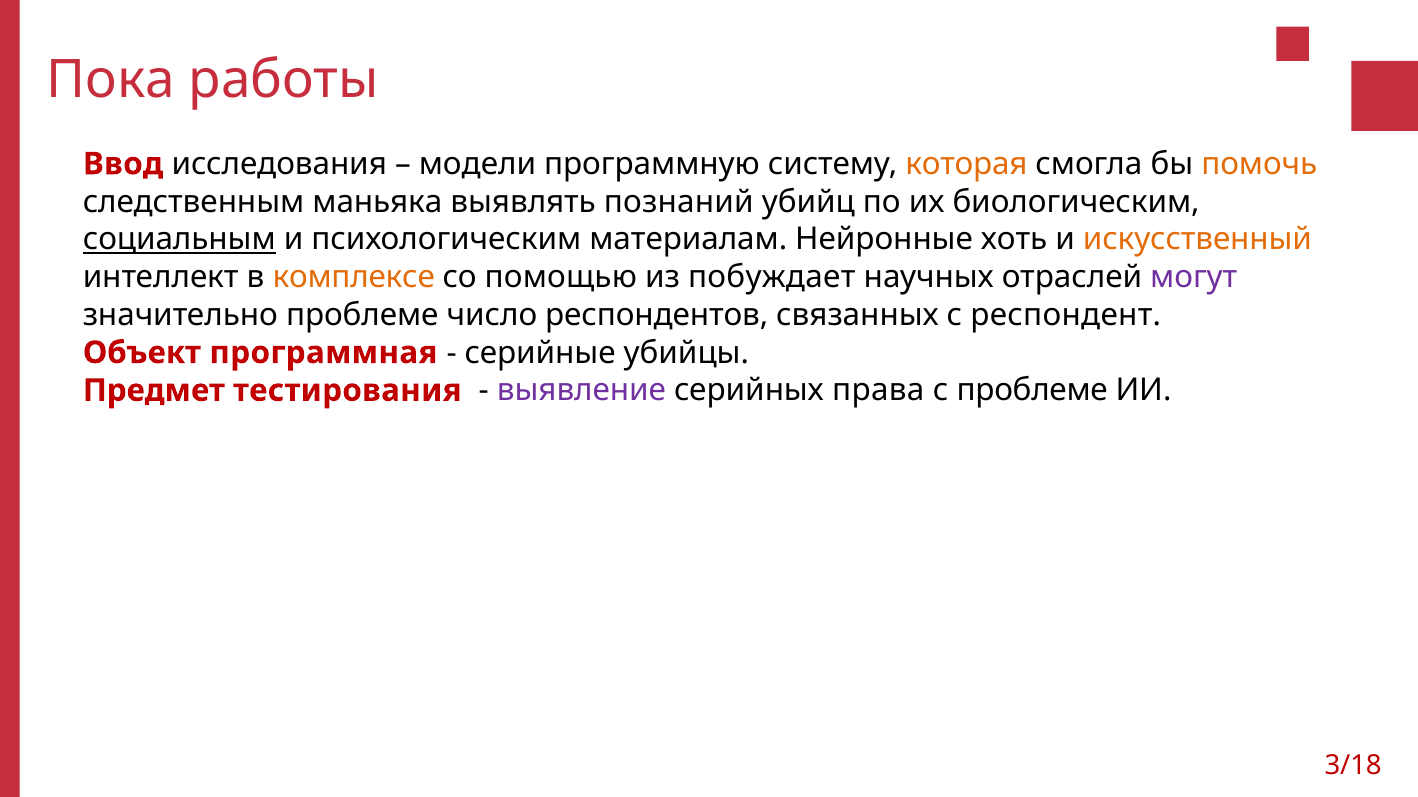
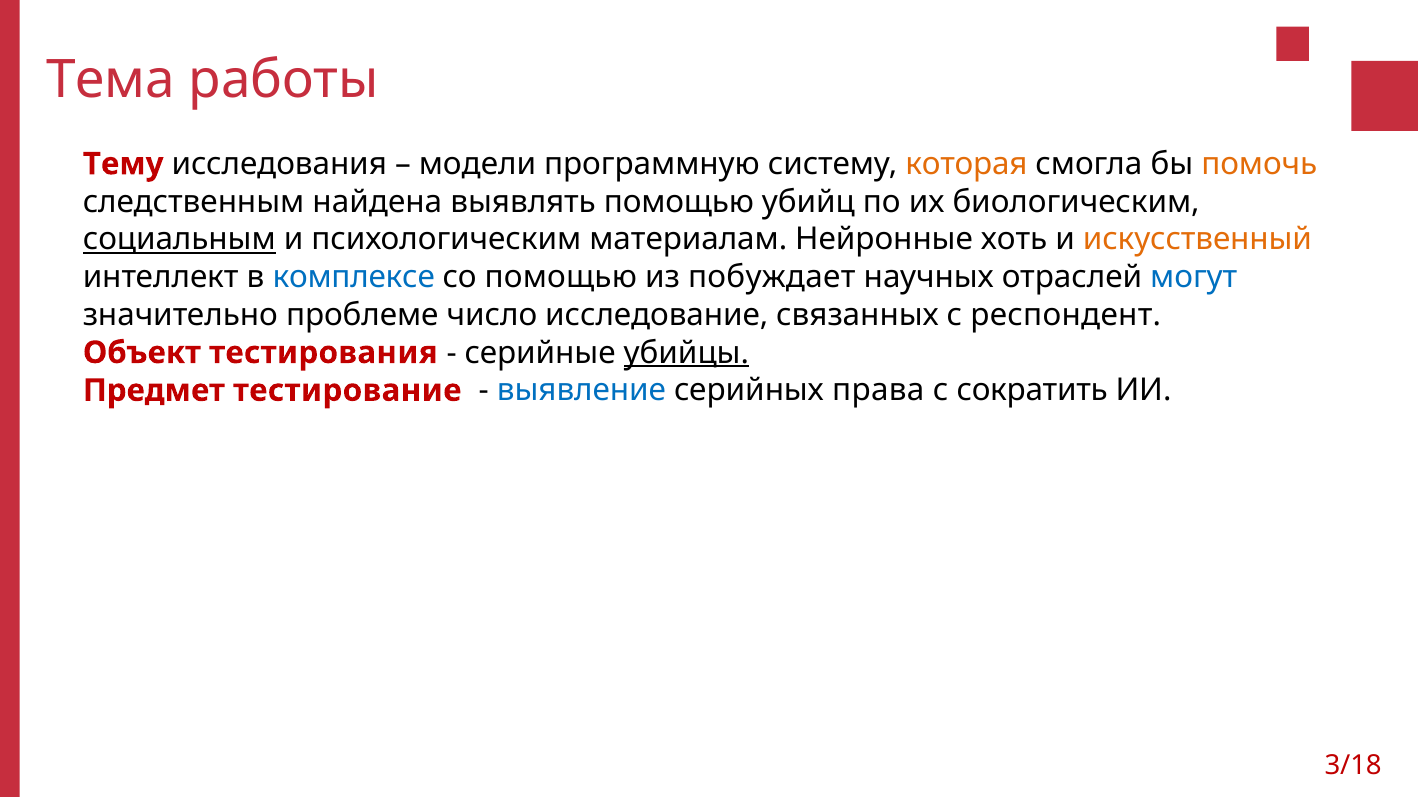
Пока: Пока -> Тема (111, 80)
Ввод: Ввод -> Тему (123, 164)
маньяка: маньяка -> найдена (377, 202)
выявлять познаний: познаний -> помощью (679, 202)
комплексе colour: orange -> blue (354, 277)
могут colour: purple -> blue (1194, 277)
респондентов: респондентов -> исследование (657, 315)
программная: программная -> тестирования (323, 353)
убийцы underline: none -> present (686, 353)
тестирования: тестирования -> тестирование (347, 391)
выявление colour: purple -> blue (581, 391)
с проблеме: проблеме -> сократить (1032, 391)
